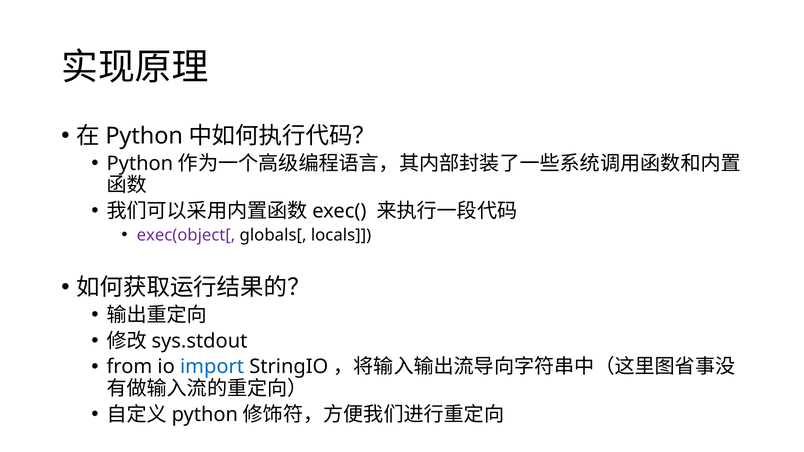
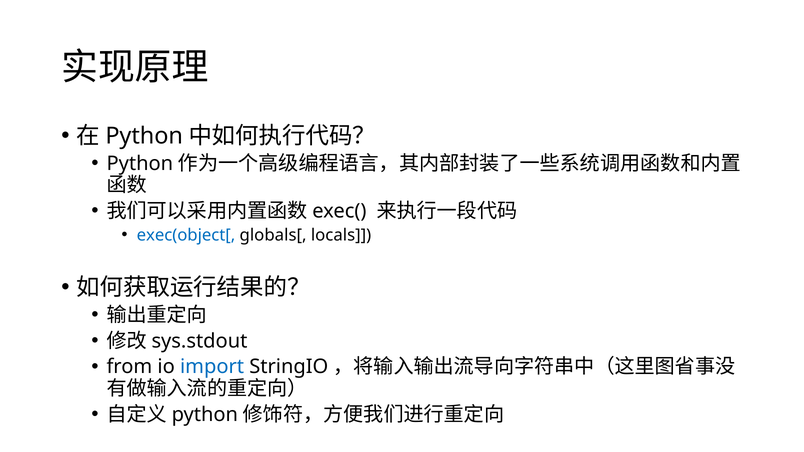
exec(object[ colour: purple -> blue (186, 235)
